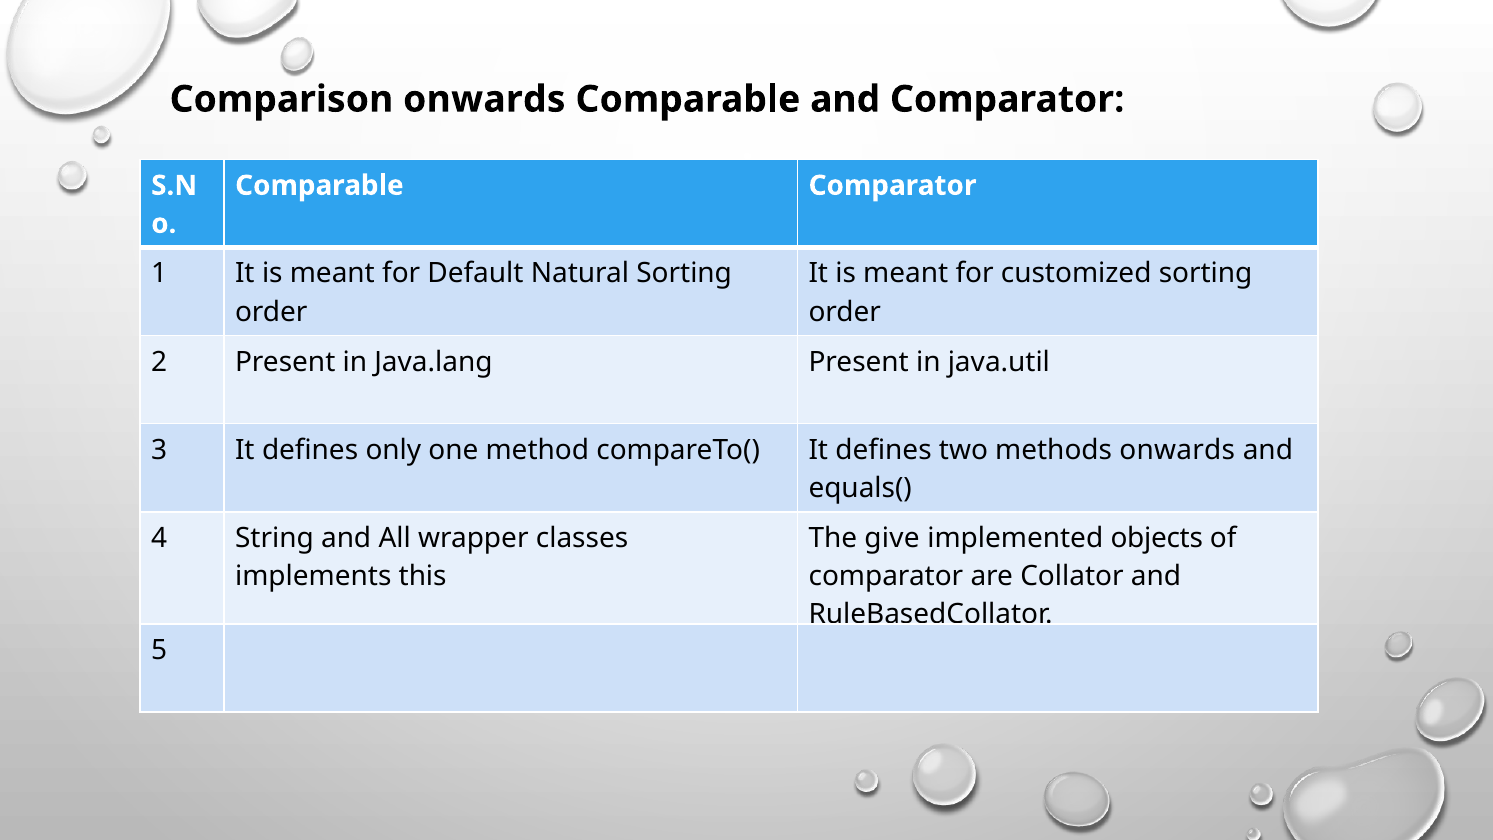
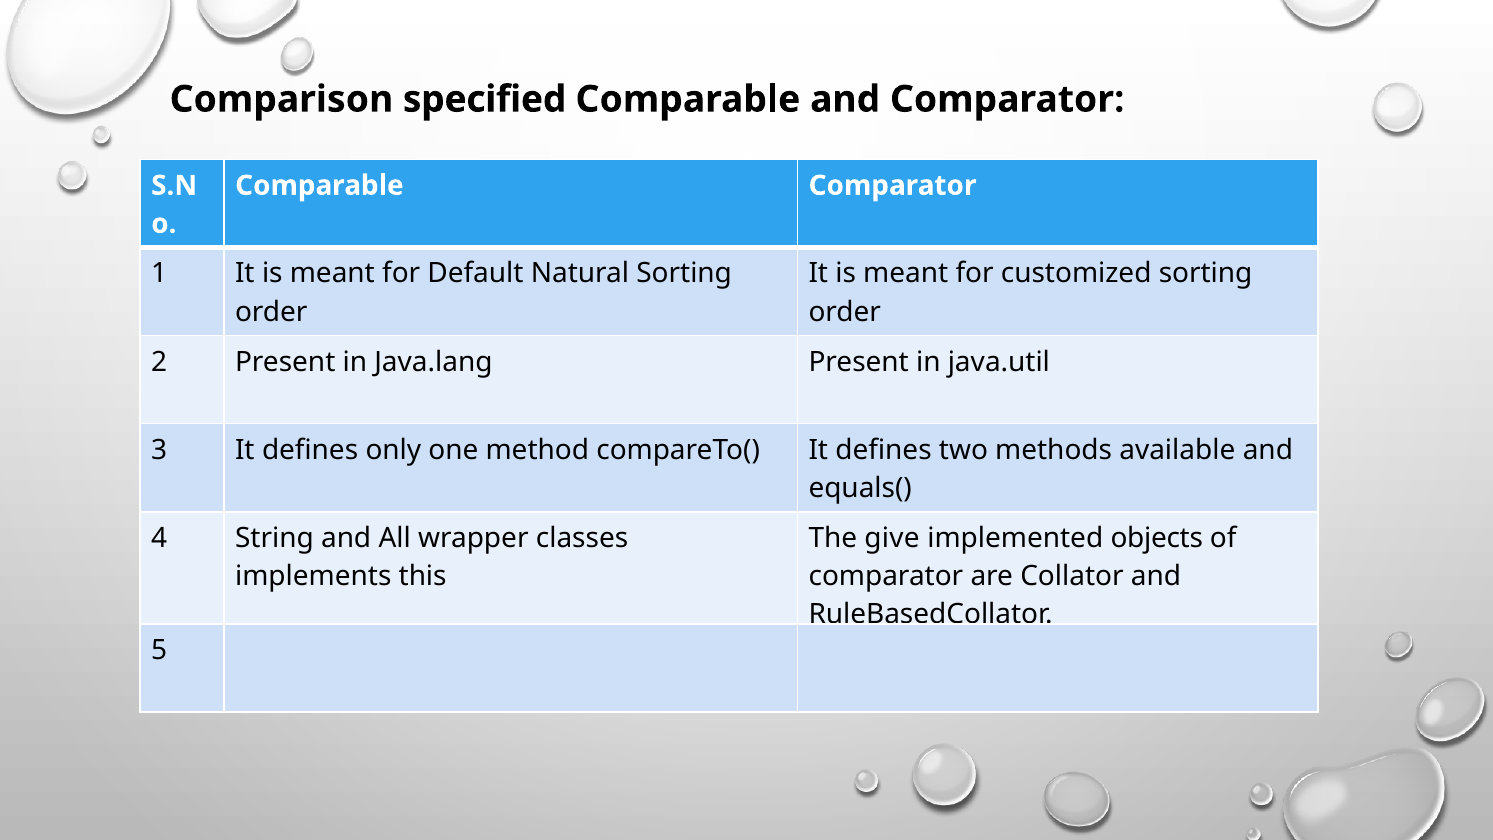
Comparison onwards: onwards -> specified (485, 99)
methods onwards: onwards -> available (1177, 450)
